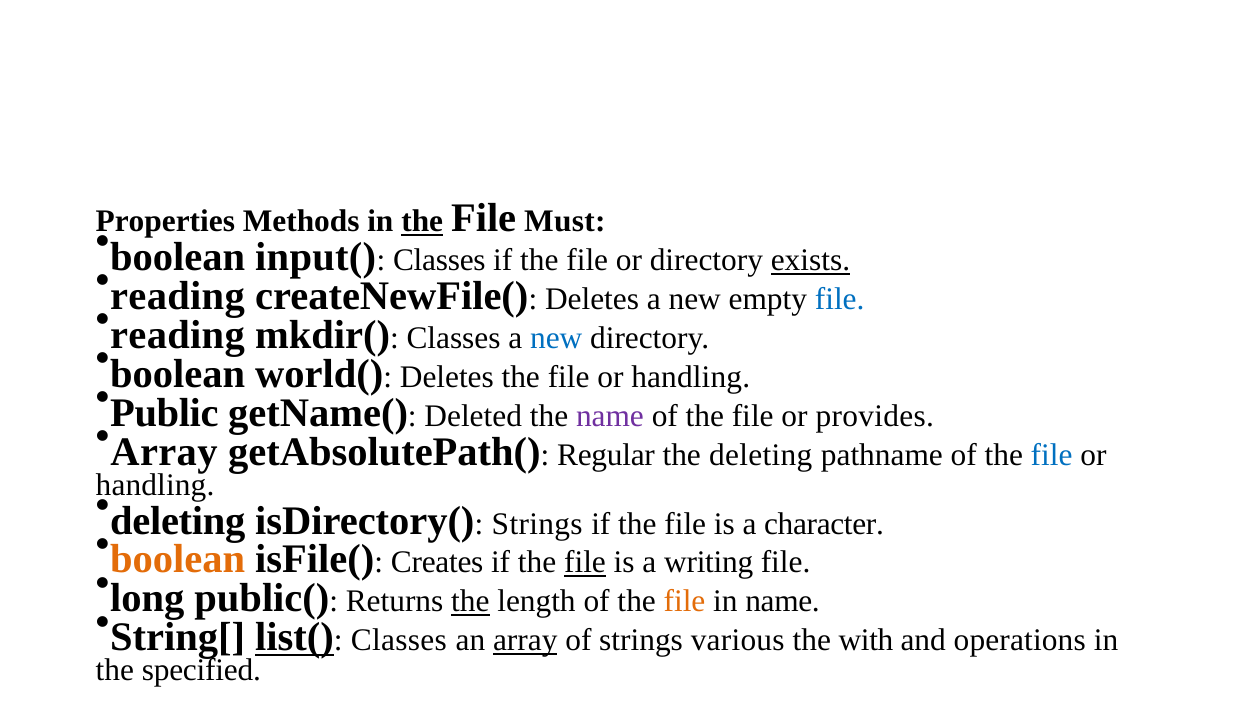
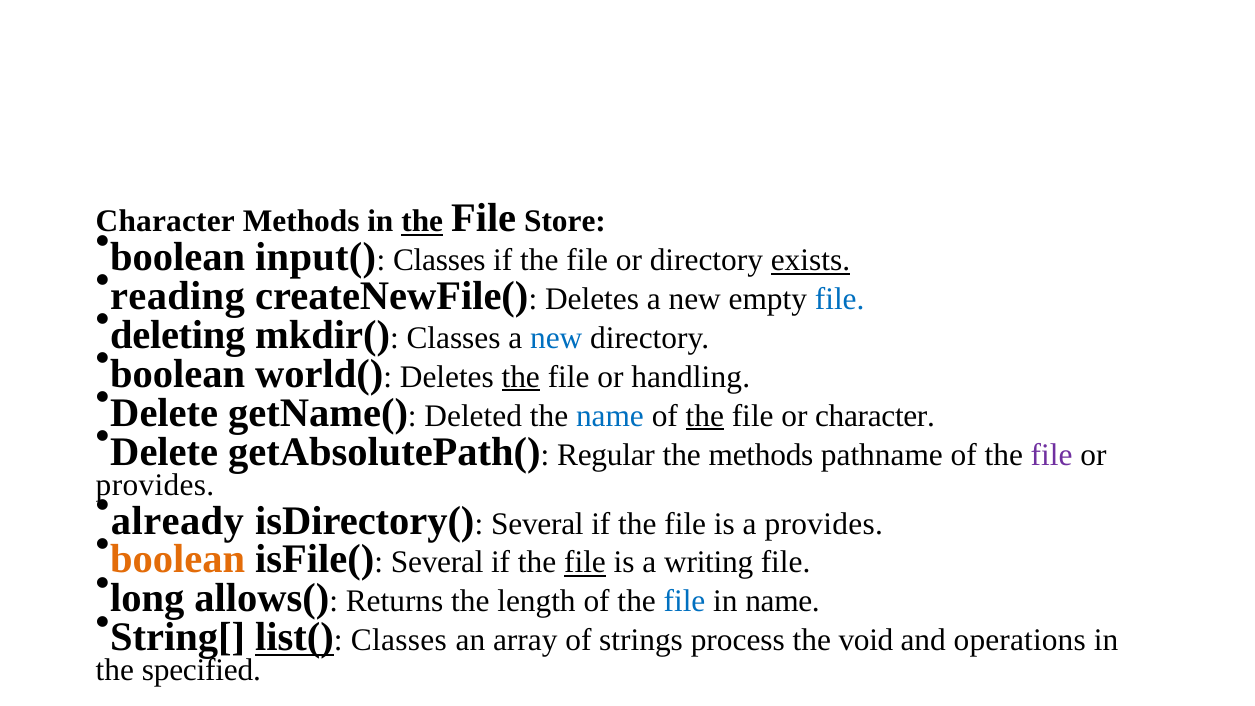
Properties: Properties -> Character (165, 221)
Must: Must -> Store (565, 221)
reading: reading -> deleting (178, 335)
the underline: none -> present (521, 377)
Public: Public -> Delete (164, 413)
name colour: purple -> blue (610, 416)
the underline: none -> present (705, 416)
or provides: provides -> character (875, 416)
Array: Array -> Delete (164, 452)
the deleting: deleting -> methods (761, 455)
file colour: blue -> purple (1052, 455)
handling: handling -> provides (155, 485)
deleting: deleting -> already (177, 521)
Strings: Strings -> Several (537, 524)
a character: character -> provides (824, 524)
Creates: Creates -> Several (437, 563)
public(: public( -> allows( (262, 598)
the underline: present -> none (470, 601)
file colour: orange -> blue (684, 601)
array underline: present -> none (525, 640)
various: various -> process (738, 640)
with: with -> void (866, 640)
